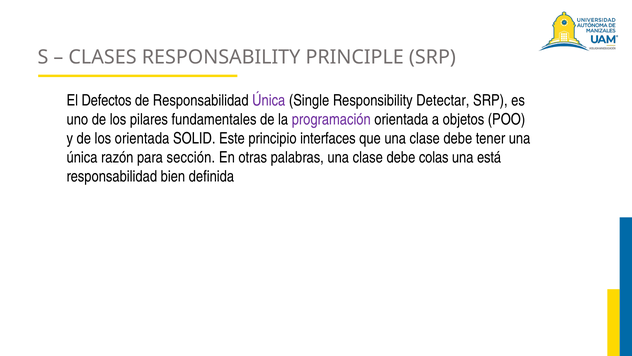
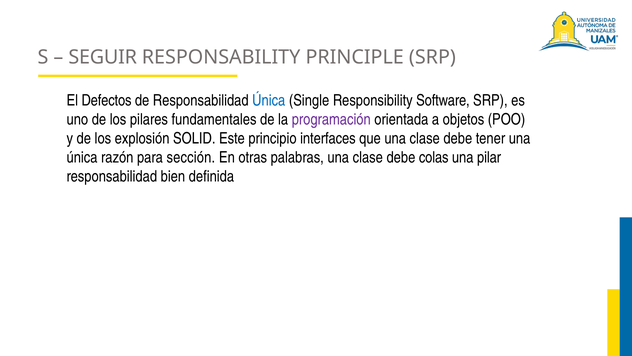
CLASES: CLASES -> SEGUIR (103, 57)
Única colour: purple -> blue (269, 100)
Detectar: Detectar -> Software (443, 100)
los orientada: orientada -> explosión (142, 138)
está: está -> pilar (489, 157)
